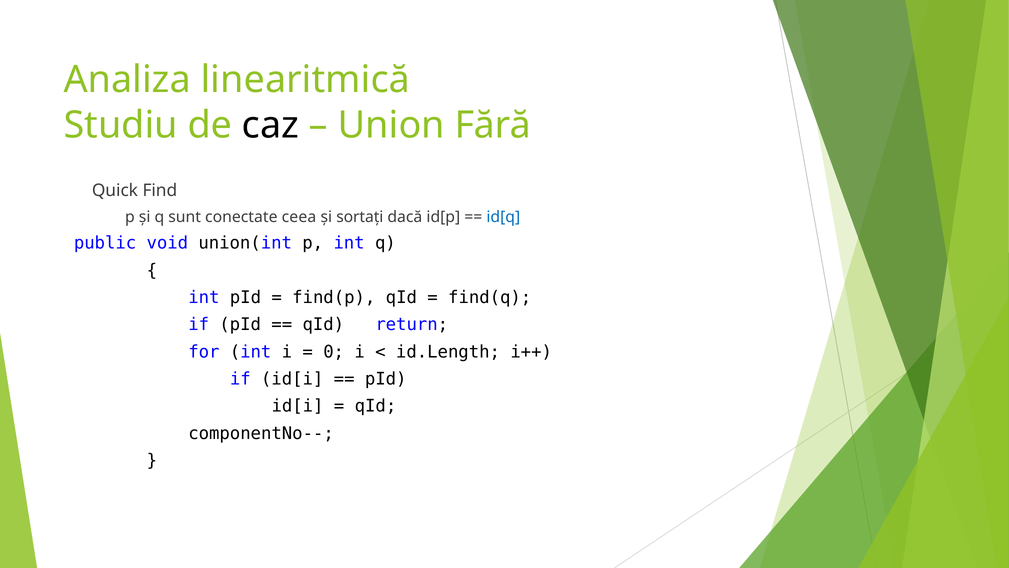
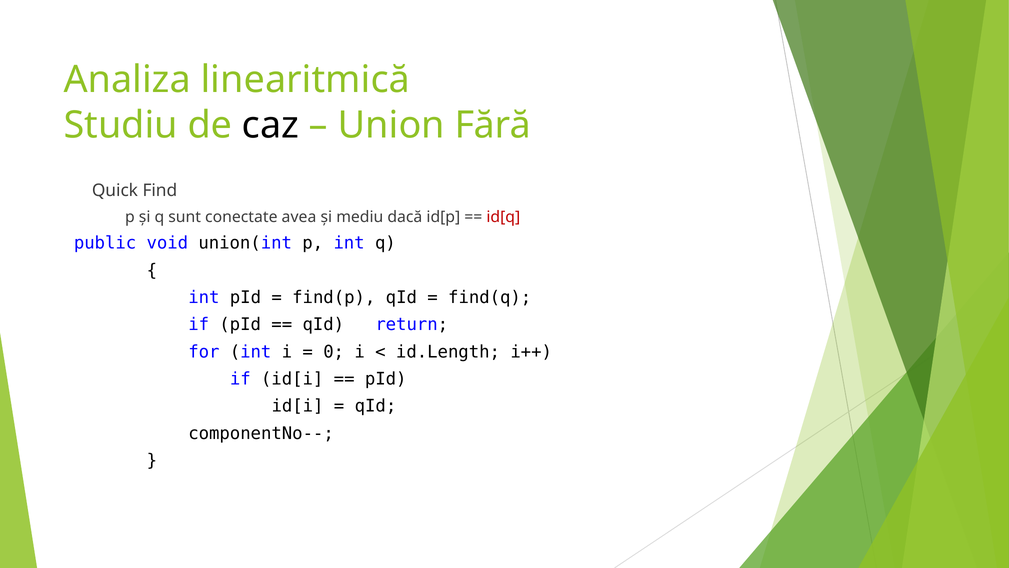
ceea: ceea -> avea (299, 217)
sortați: sortați -> mediu (360, 217)
id[q colour: blue -> red (503, 217)
